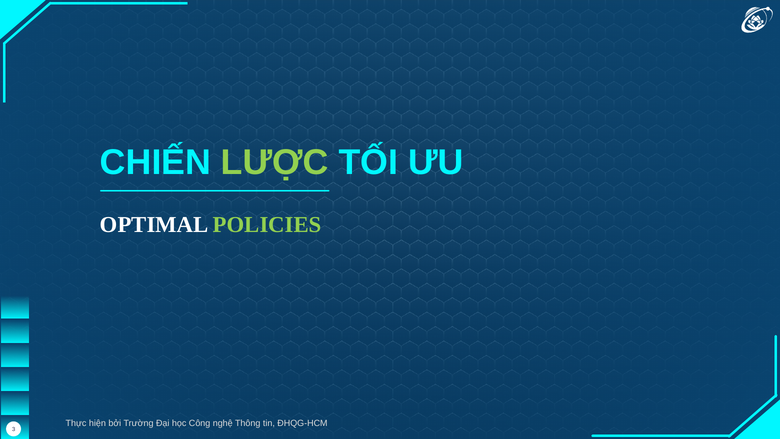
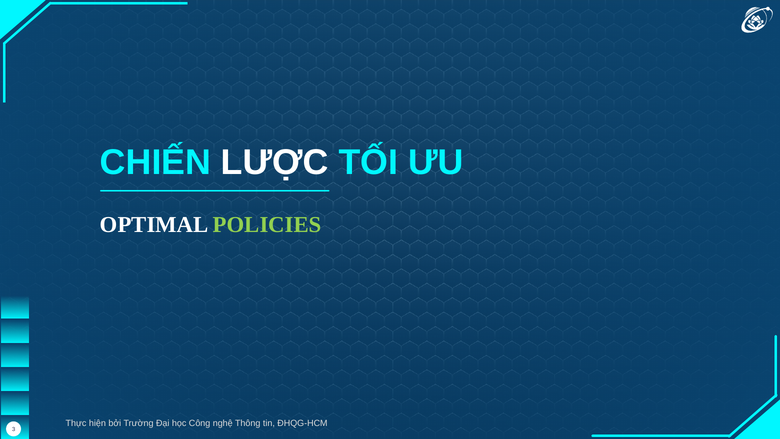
LƯỢC colour: light green -> white (275, 162)
